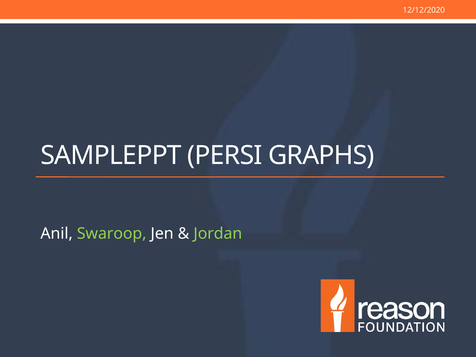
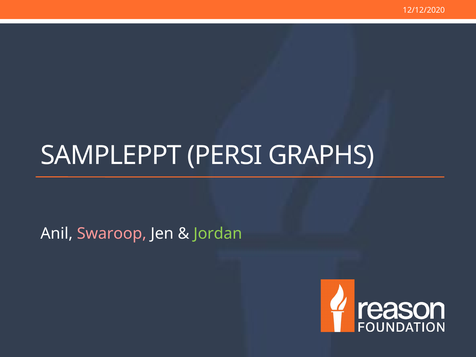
Swaroop colour: light green -> pink (112, 234)
